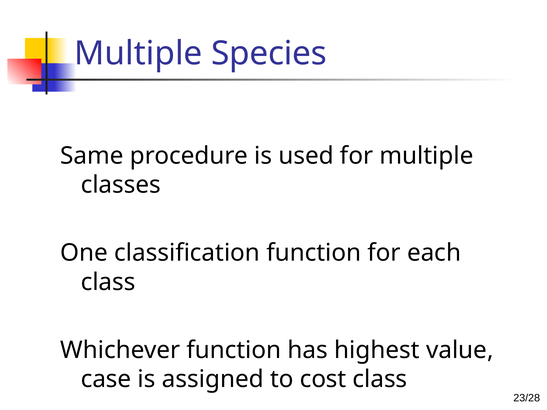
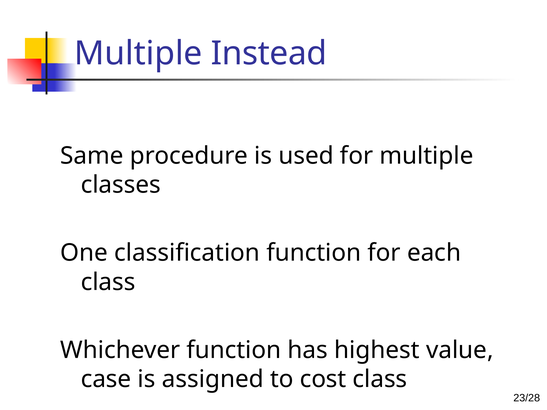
Species: Species -> Instead (269, 53)
